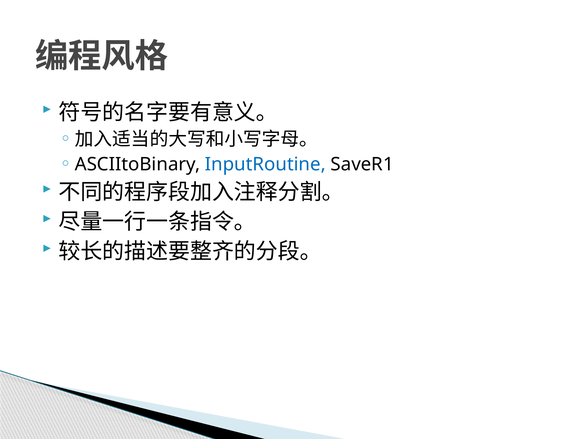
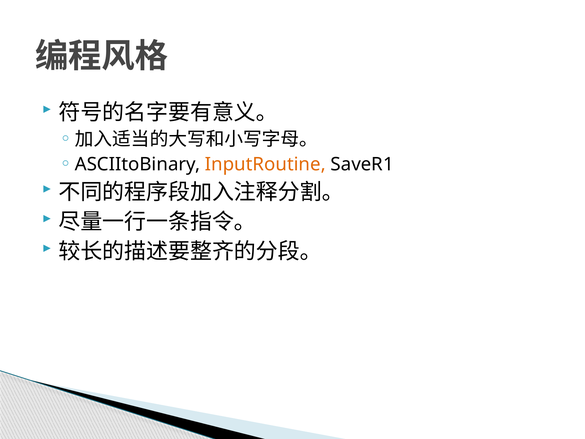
InputRoutine colour: blue -> orange (265, 164)
